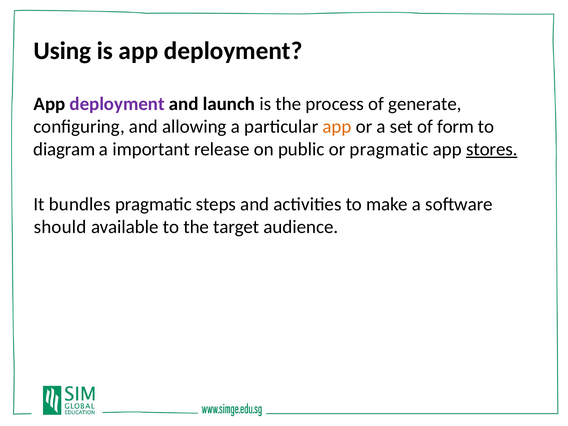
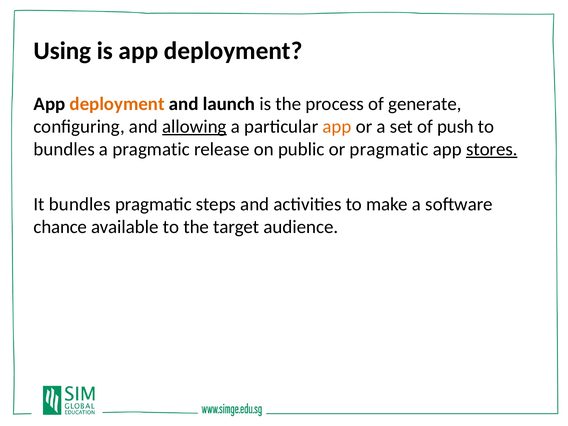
deployment colour: purple -> orange (117, 104)
allowing underline: none -> present (194, 126)
form: form -> push (456, 126)
diagram: diagram -> bundles (64, 149)
a important: important -> pragmatic (151, 149)
should: should -> chance (60, 227)
